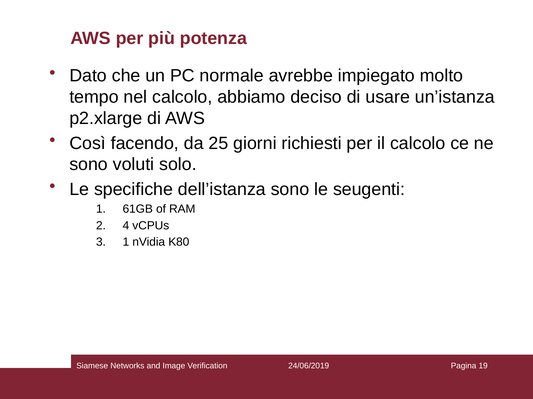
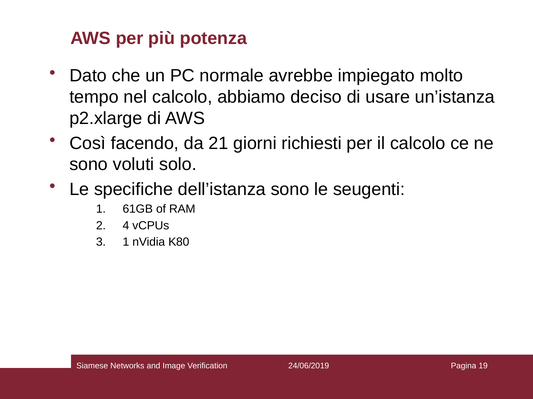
25: 25 -> 21 (218, 143)
